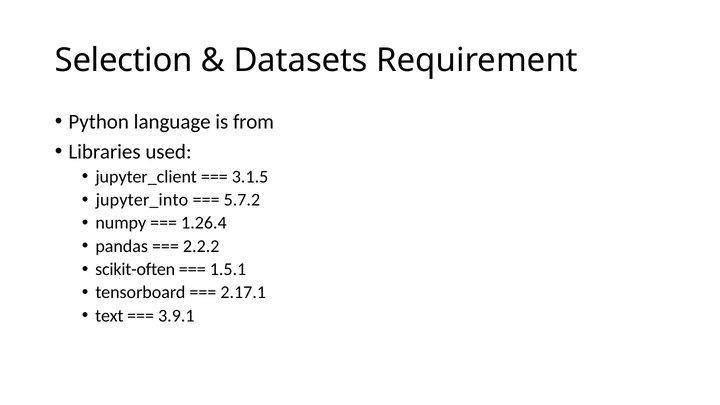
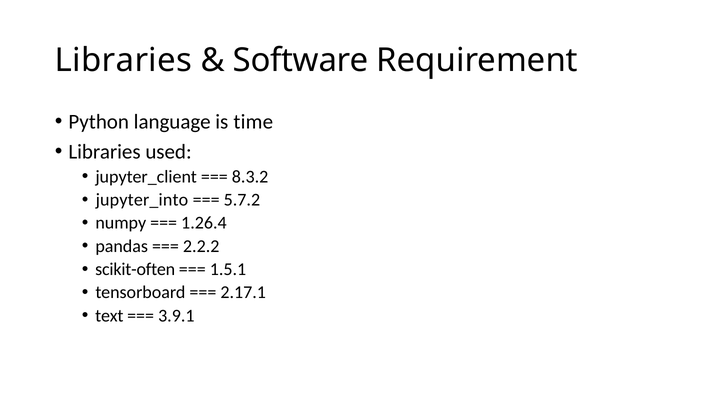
Selection: Selection -> Libraries (123, 60)
Datasets: Datasets -> Software (301, 60)
from: from -> time (253, 122)
3.1.5: 3.1.5 -> 8.3.2 (250, 177)
